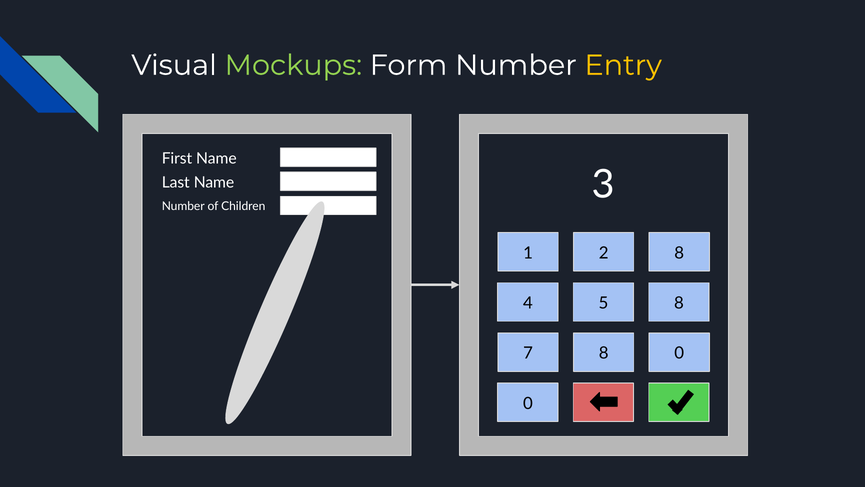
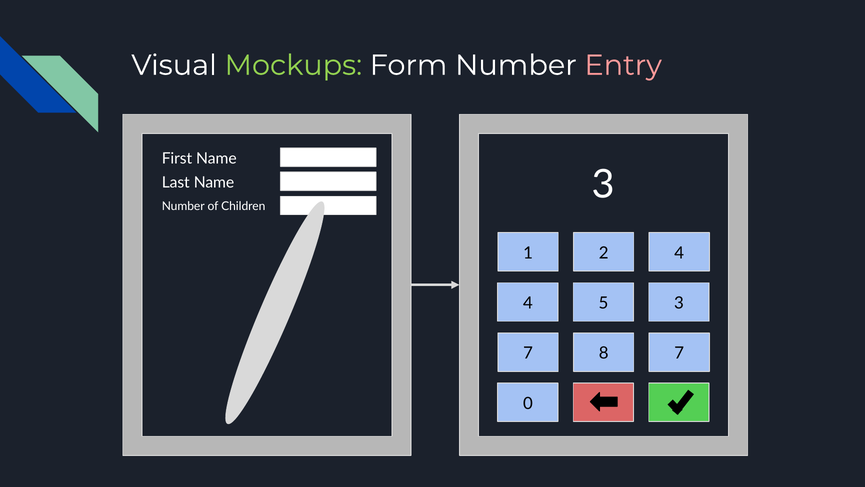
Entry colour: yellow -> pink (623, 65)
1 8: 8 -> 4 (679, 253)
4 8: 8 -> 3 (679, 303)
7 0: 0 -> 7 (679, 353)
